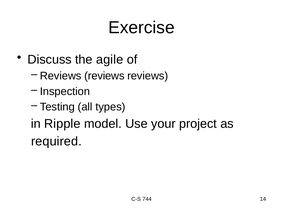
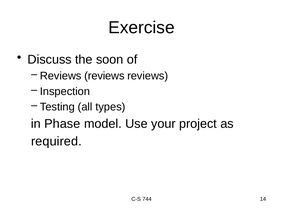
agile: agile -> soon (110, 59)
Ripple: Ripple -> Phase (62, 123)
